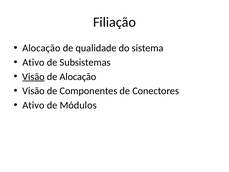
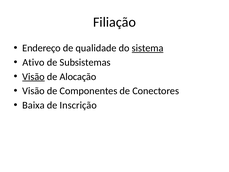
Alocação: Alocação -> Endereço (42, 48)
sistema underline: none -> present (148, 48)
Ativo: Ativo -> Baixa (33, 105)
Módulos: Módulos -> Inscrição (78, 105)
